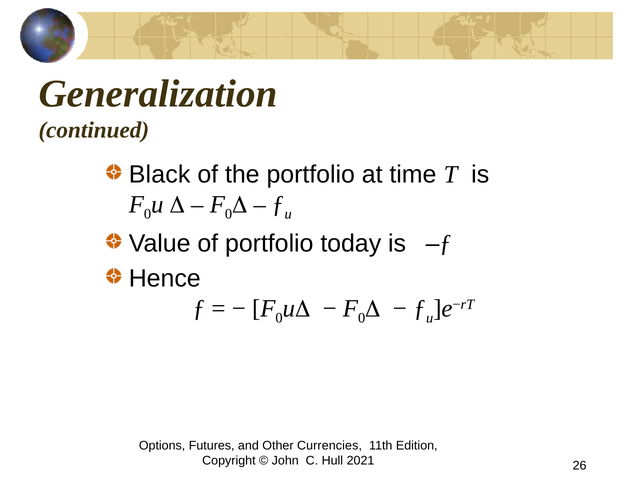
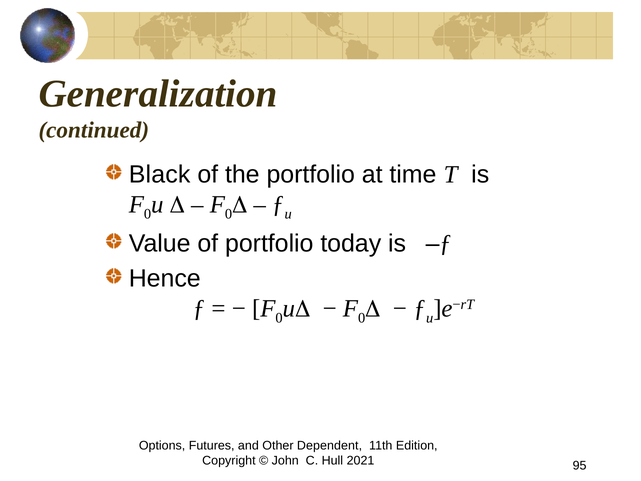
Currencies: Currencies -> Dependent (330, 445)
26: 26 -> 95 (580, 466)
